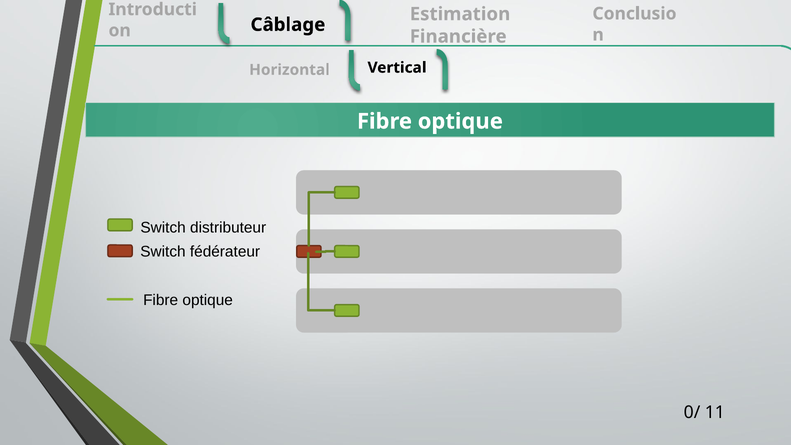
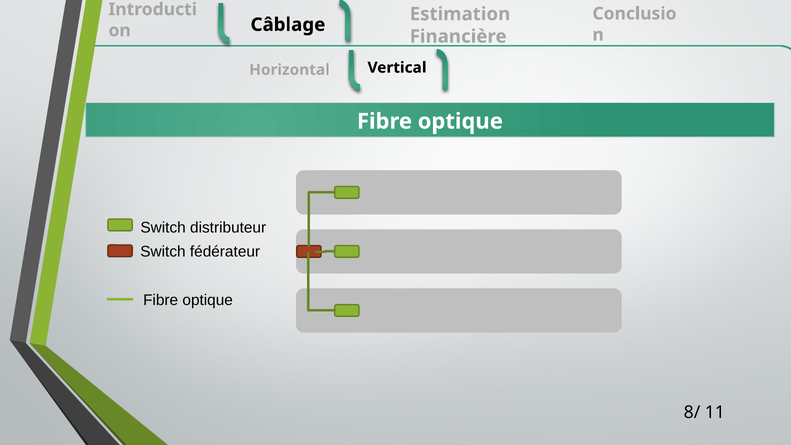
0/: 0/ -> 8/ (692, 412)
